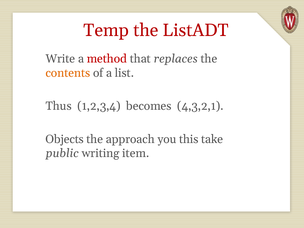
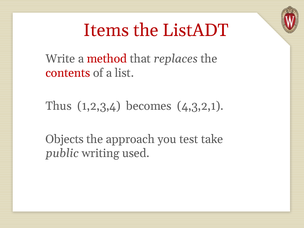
Temp: Temp -> Items (106, 30)
contents colour: orange -> red (68, 73)
this: this -> test (189, 139)
item: item -> used (136, 153)
